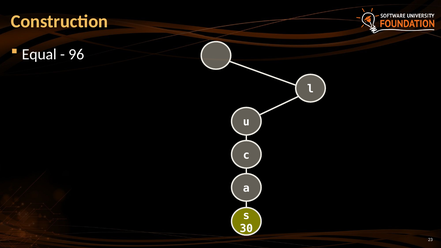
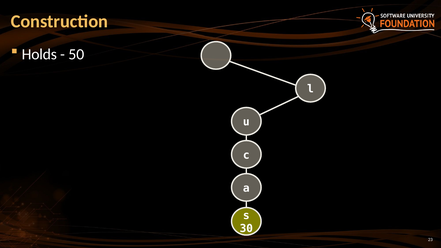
Equal: Equal -> Holds (39, 54)
96: 96 -> 50 (76, 54)
